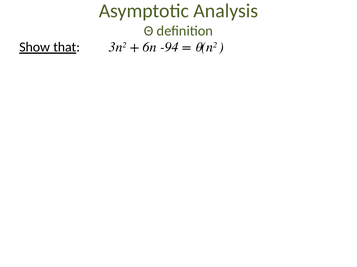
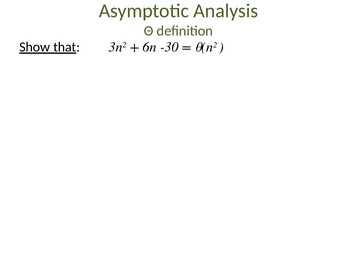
-94: -94 -> -30 (169, 47)
